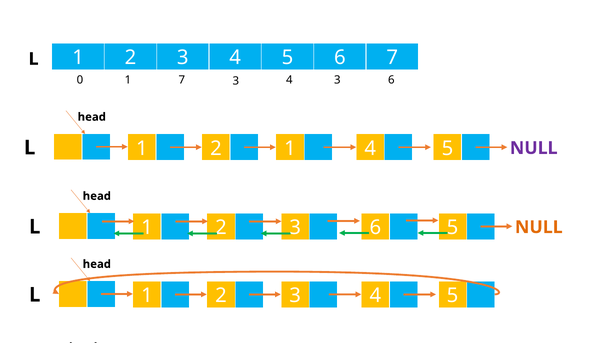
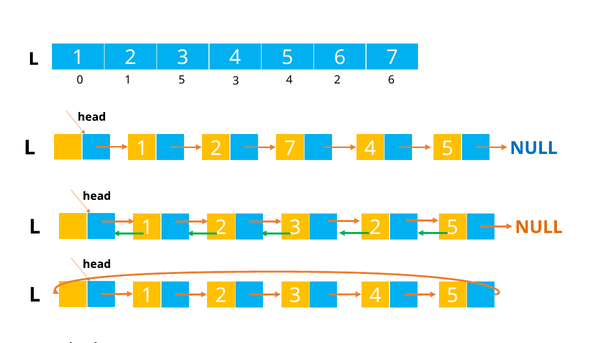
1 7: 7 -> 5 (182, 80)
4 3: 3 -> 2 (337, 80)
2 1: 1 -> 7 (290, 148)
NULL colour: purple -> blue (534, 148)
2 3 6: 6 -> 2 (375, 227)
